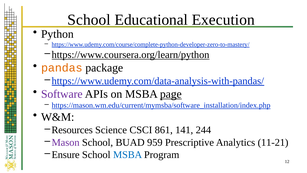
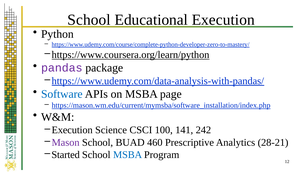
pandas colour: orange -> purple (62, 68)
Software colour: purple -> blue (62, 94)
page underline: present -> none (171, 94)
Resources: Resources -> Execution (72, 130)
861: 861 -> 100 (164, 130)
244: 244 -> 242 (203, 130)
959: 959 -> 460 (155, 142)
11-21: 11-21 -> 28-21 (273, 142)
Ensure: Ensure -> Started (66, 154)
